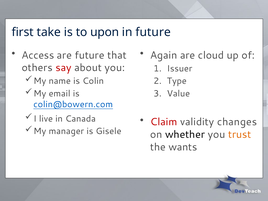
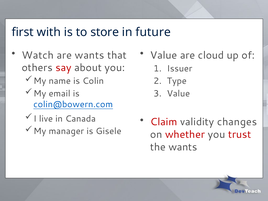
take: take -> with (49, 32)
upon: upon -> store (105, 32)
Access: Access -> Watch (38, 55)
are future: future -> wants (90, 55)
Again: Again -> Value (164, 55)
whether colour: black -> red (185, 134)
trust colour: orange -> red (240, 134)
